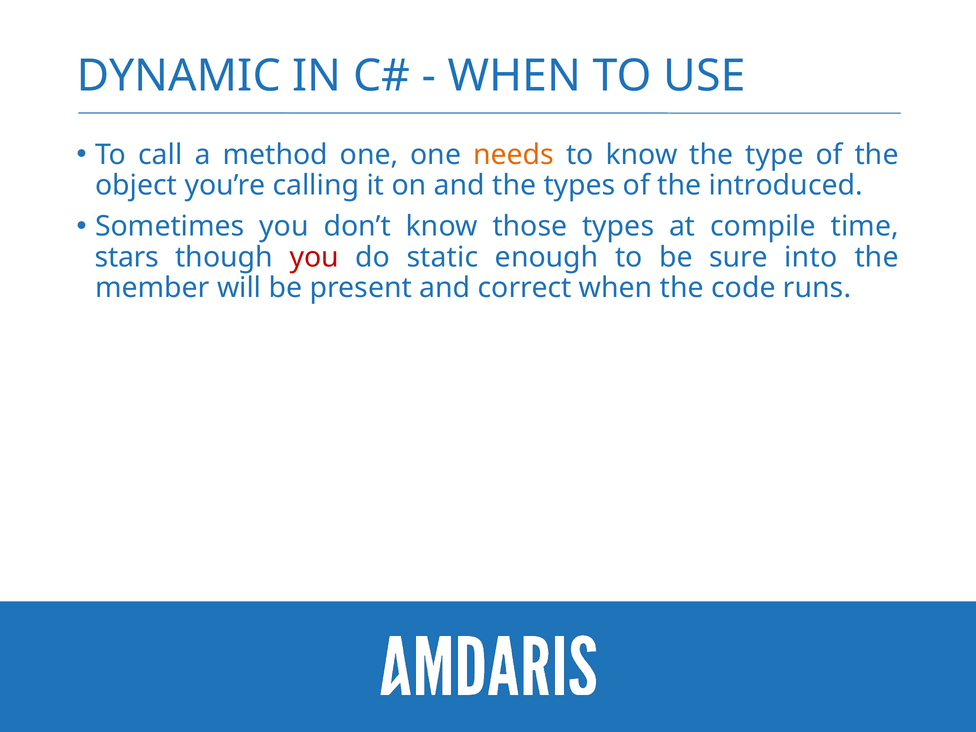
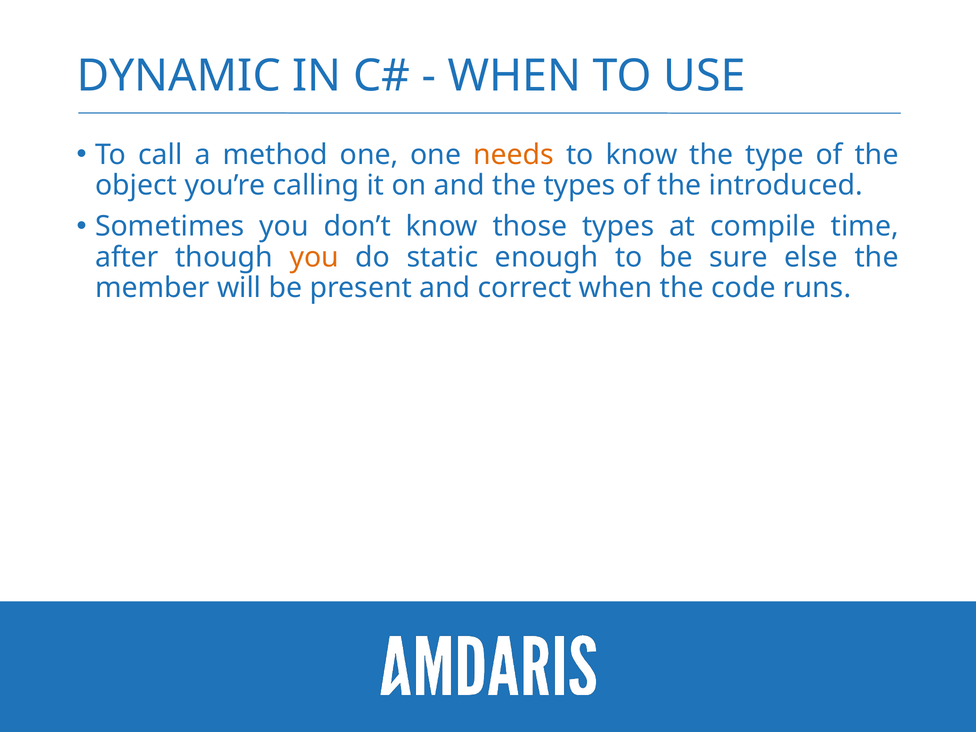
stars: stars -> after (127, 257)
you colour: red -> orange (314, 257)
into: into -> else (811, 257)
